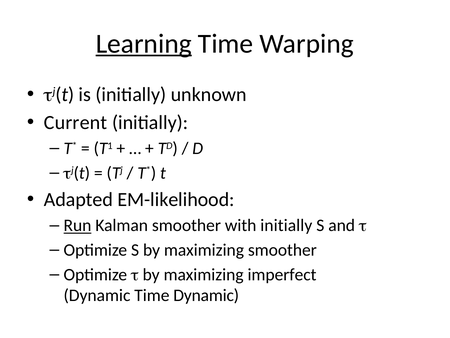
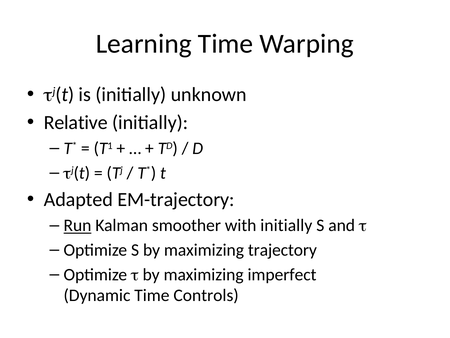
Learning underline: present -> none (144, 44)
Current: Current -> Relative (76, 122)
EM-likelihood: EM-likelihood -> EM-trajectory (176, 199)
maximizing smoother: smoother -> trajectory (282, 250)
Time Dynamic: Dynamic -> Controls (206, 295)
